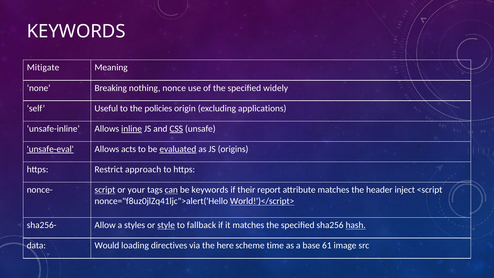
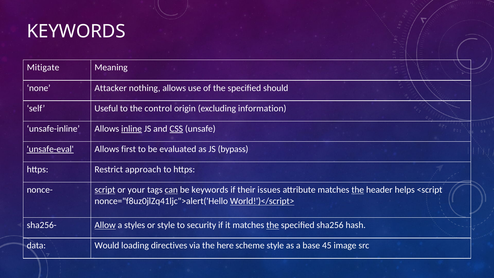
Breaking: Breaking -> Attacker (111, 88)
nothing nonce: nonce -> allows (174, 88)
widely: widely -> should (276, 88)
policies: policies -> control (158, 108)
applications: applications -> information (262, 108)
acts: acts -> first (129, 149)
evaluated underline: present -> none (178, 149)
origins: origins -> bypass (233, 149)
report: report -> issues (269, 190)
the underline: none -> present (358, 190)
inject: inject -> helps (405, 190)
Allow underline: none -> present (105, 225)
style underline: present -> none (166, 225)
fallback: fallback -> security (202, 225)
the underline: none -> present (273, 225)
hash underline: present -> none (356, 225)
scheme time: time -> style (275, 245)
61: 61 -> 45 (327, 245)
